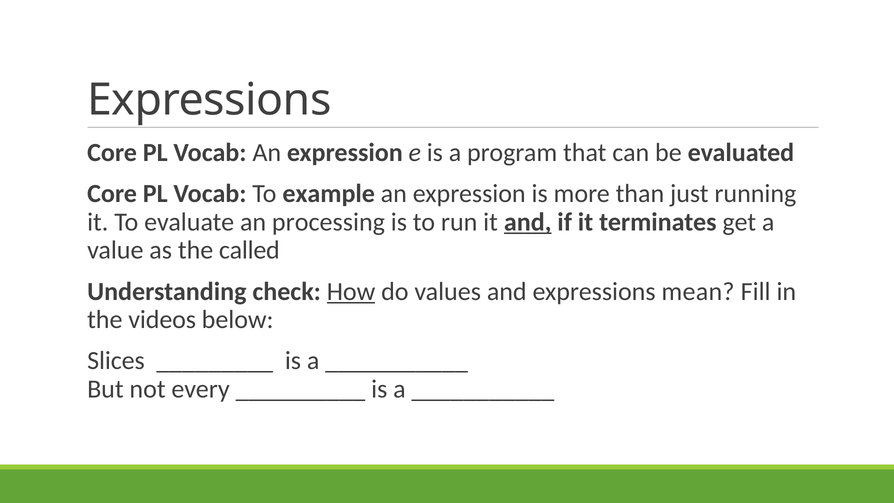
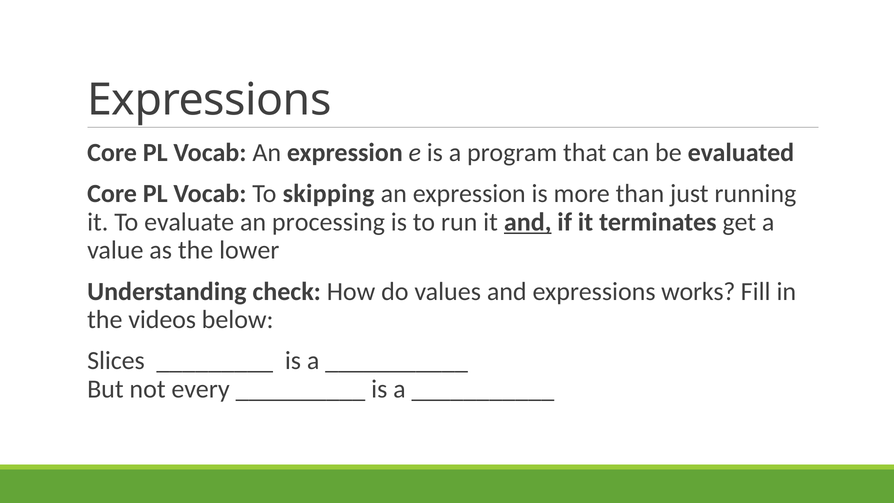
example: example -> skipping (329, 194)
called: called -> lower (249, 250)
How underline: present -> none (351, 291)
mean: mean -> works (698, 291)
